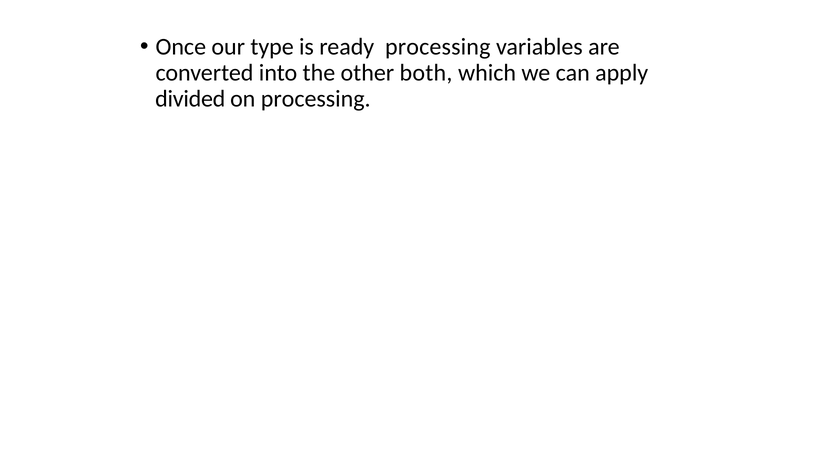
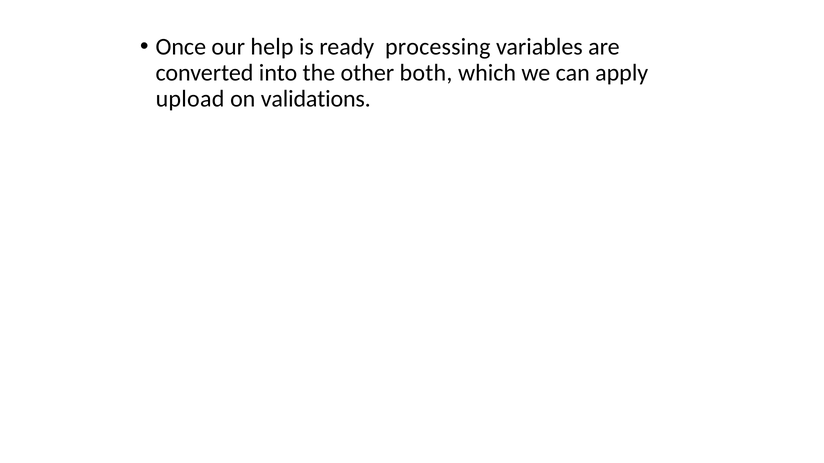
type: type -> help (272, 47)
divided: divided -> upload (190, 99)
on processing: processing -> validations (316, 99)
